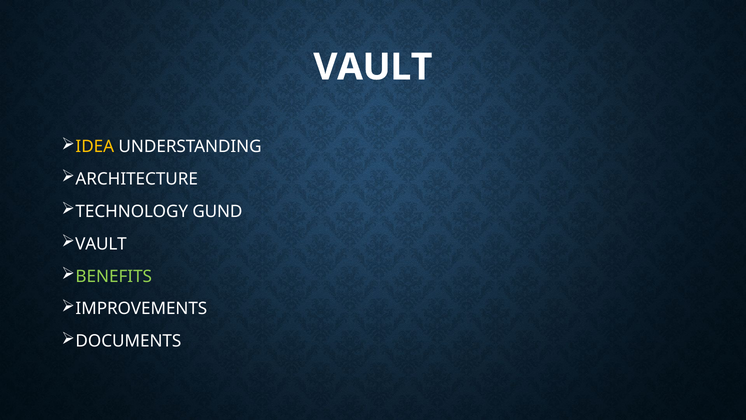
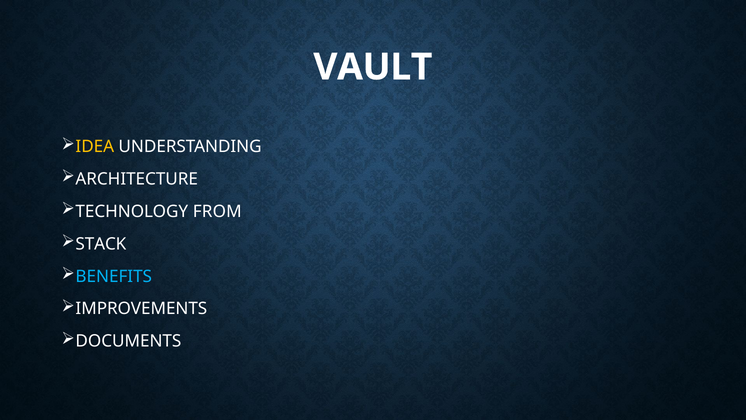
GUND: GUND -> FROM (217, 211)
VAULT: VAULT -> STACK (101, 244)
BENEFITS colour: light green -> light blue (114, 276)
